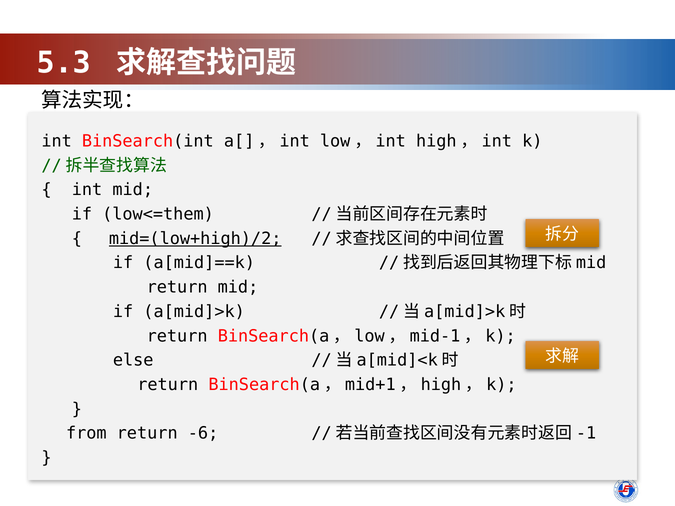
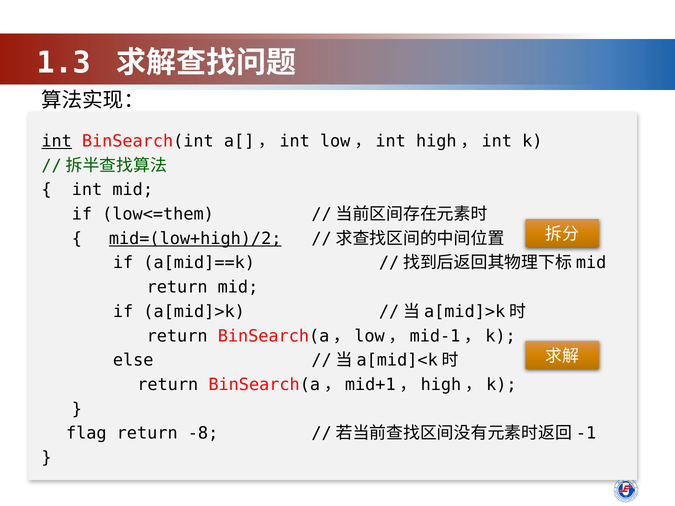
5.3: 5.3 -> 1.3 (64, 63)
int underline: none -> present (57, 141)
from: from -> flag (86, 434)
-6: -6 -> -8 (203, 434)
